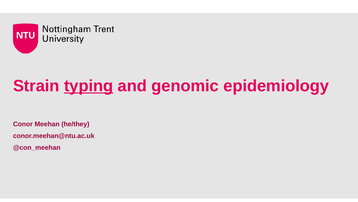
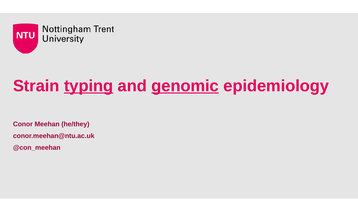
genomic underline: none -> present (185, 86)
